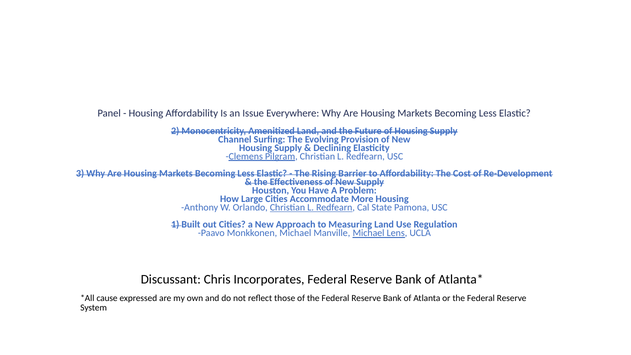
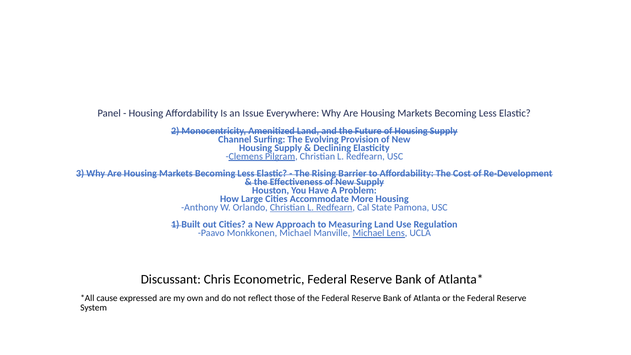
Incorporates: Incorporates -> Econometric (269, 279)
